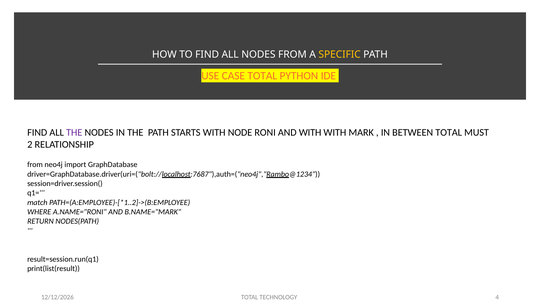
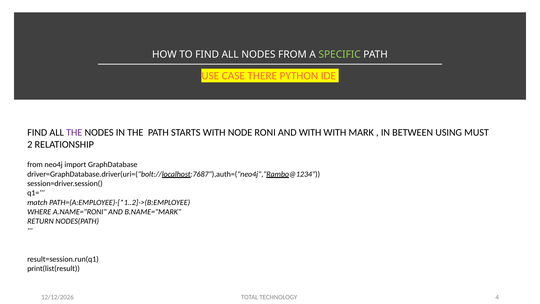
SPECIFIC colour: yellow -> light green (340, 54)
CASE TOTAL: TOTAL -> THERE (262, 76)
BETWEEN TOTAL: TOTAL -> USING (449, 132)
